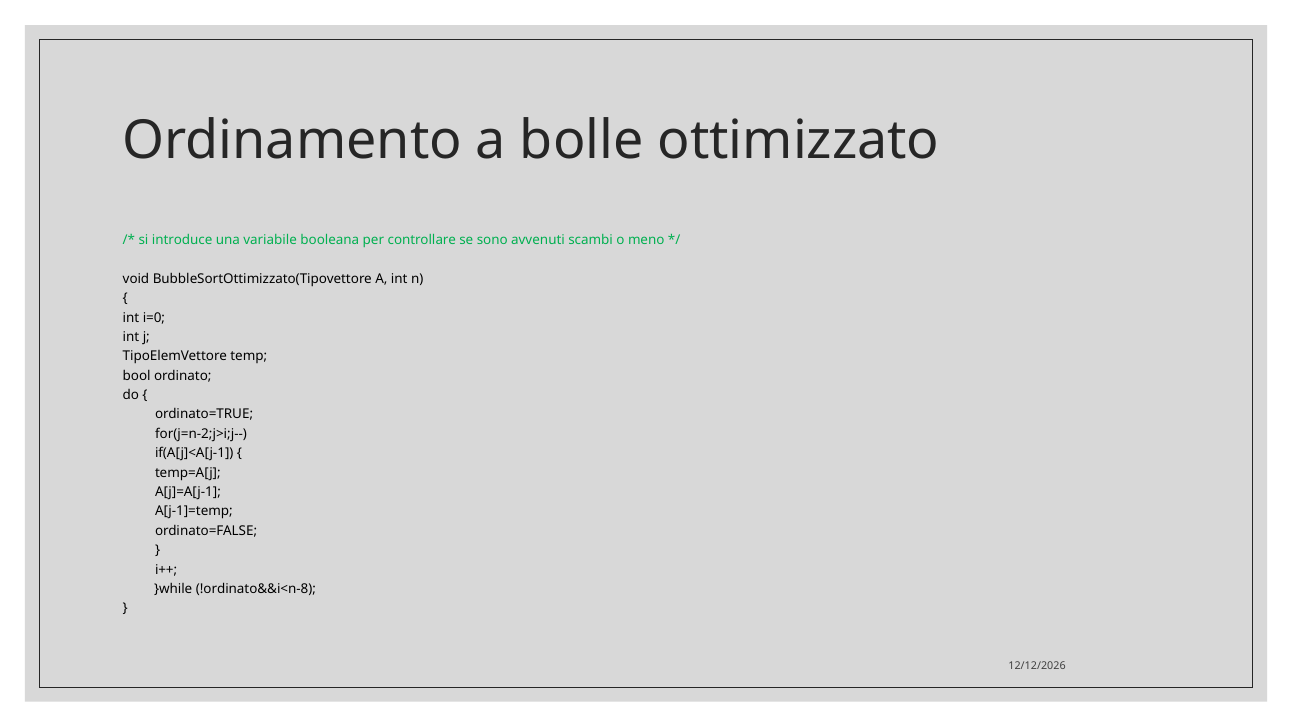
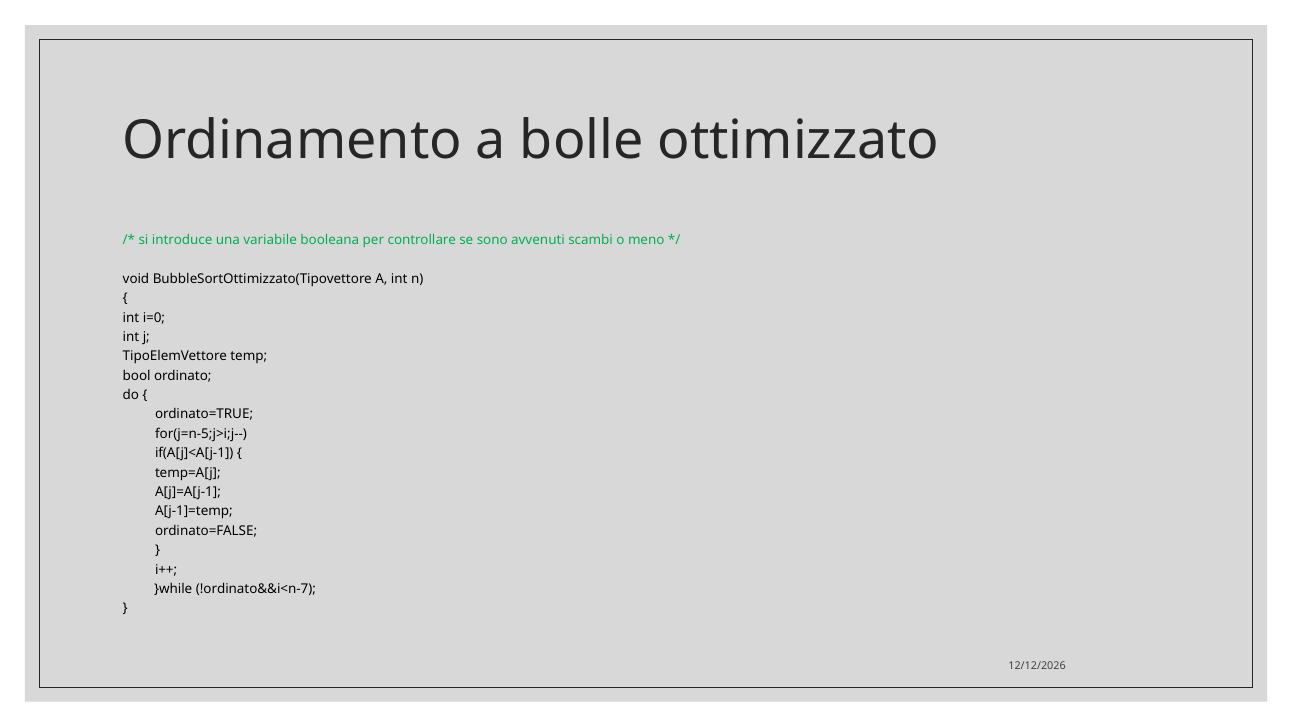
for(j=n-2;j>i;j--: for(j=n-2;j>i;j-- -> for(j=n-5;j>i;j-- (201, 434)
!ordinato&&i<n-8: !ordinato&&i<n-8 -> !ordinato&&i<n-7 (256, 589)
